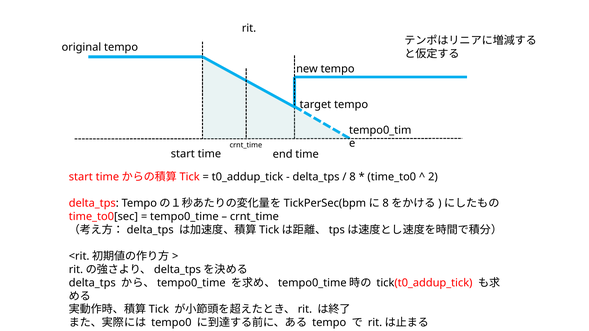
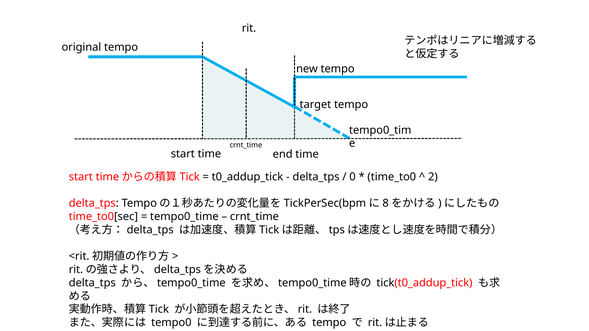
8: 8 -> 0 (353, 177)
